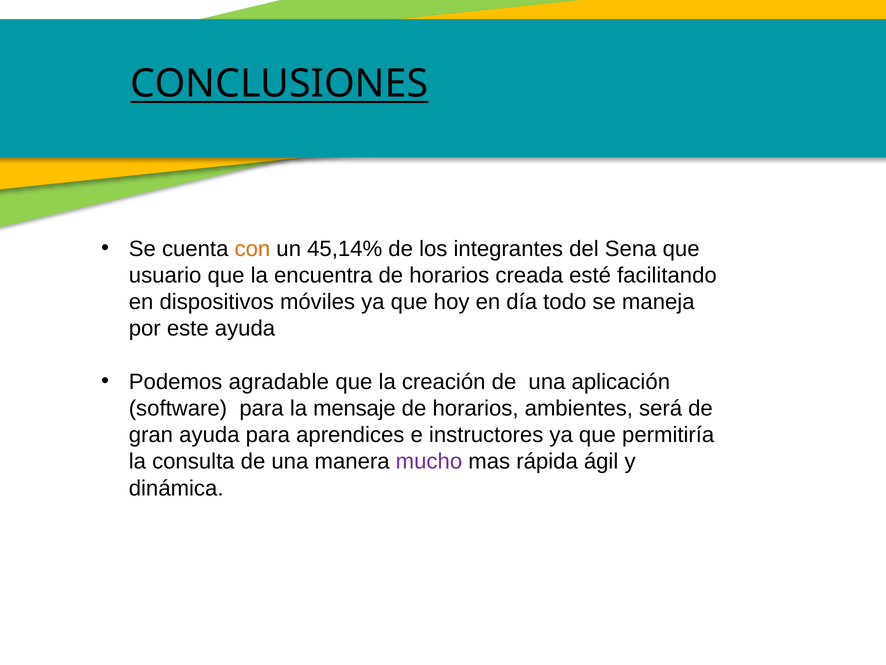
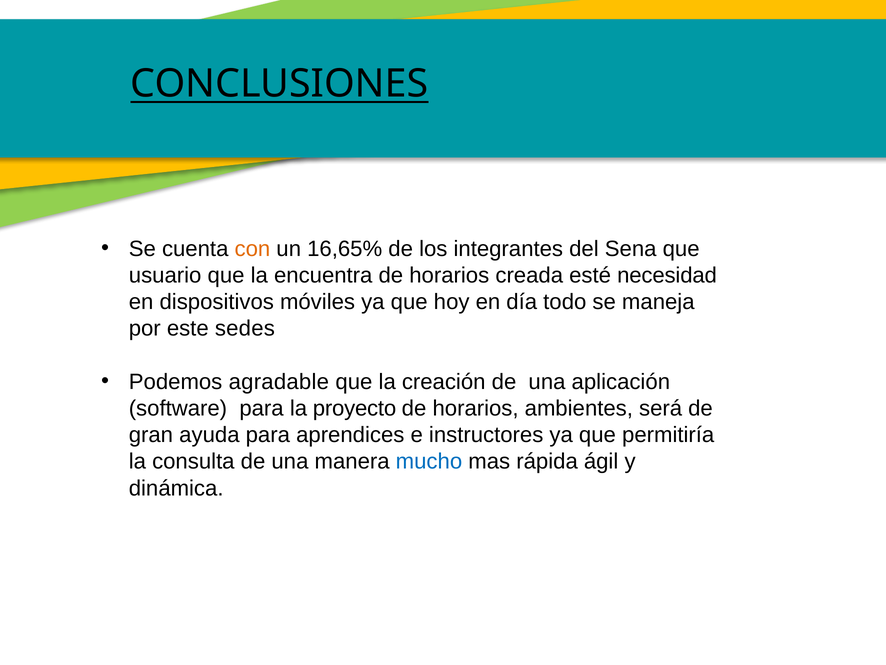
45,14%: 45,14% -> 16,65% (345, 249)
facilitando: facilitando -> necesidad (667, 275)
este ayuda: ayuda -> sedes (245, 328)
mensaje: mensaje -> proyecto (355, 408)
mucho colour: purple -> blue (429, 461)
